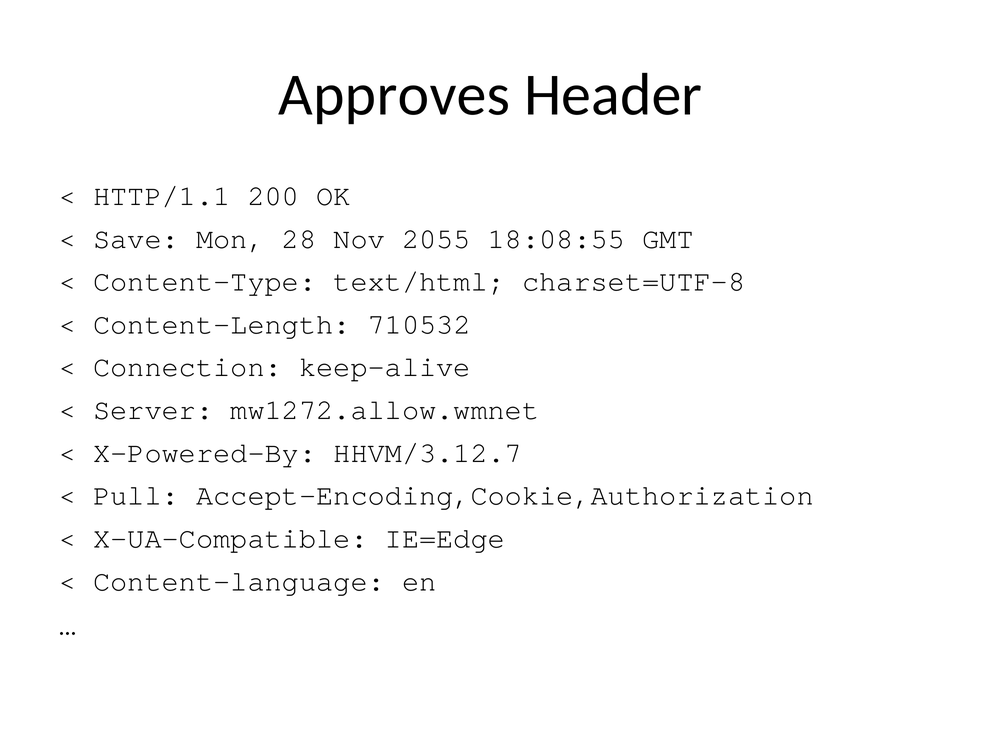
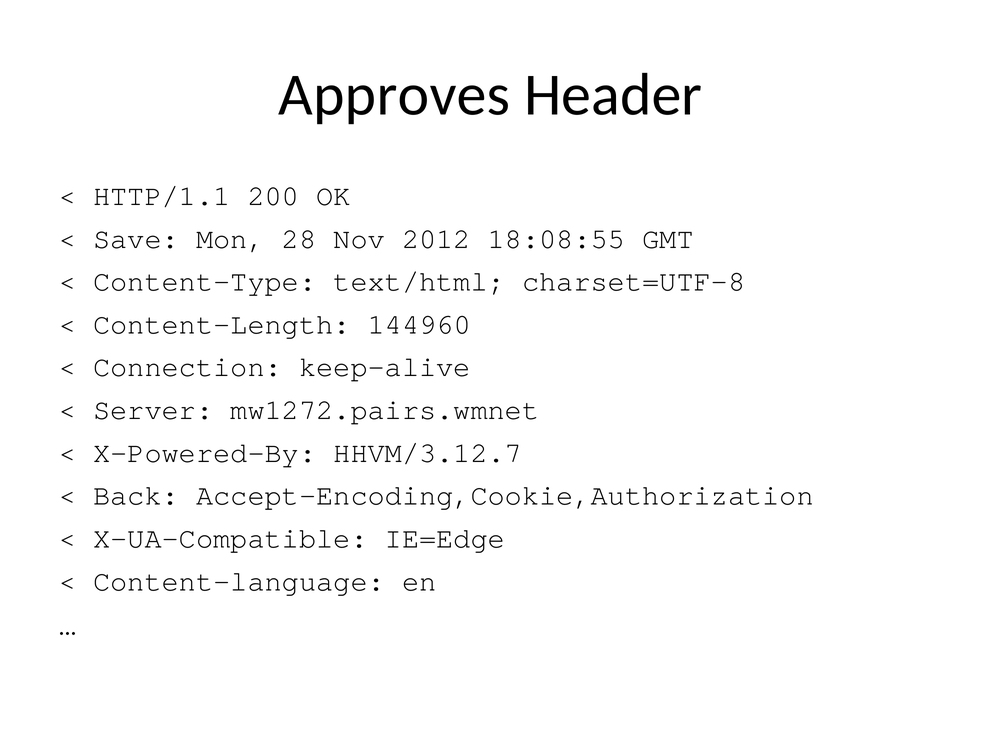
2055: 2055 -> 2012 (436, 239)
710532: 710532 -> 144960 (419, 324)
mw1272.allow.wmnet: mw1272.allow.wmnet -> mw1272.pairs.wmnet (385, 410)
Pull: Pull -> Back (136, 495)
